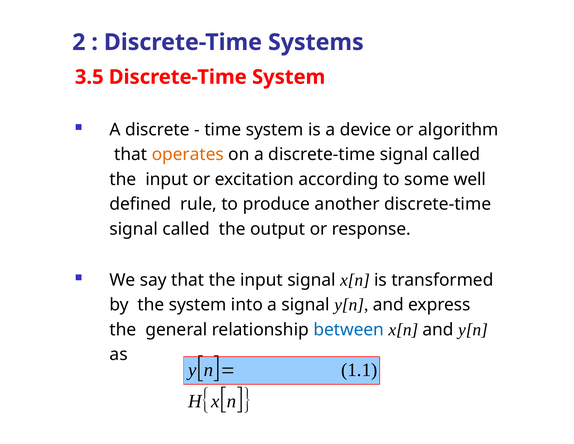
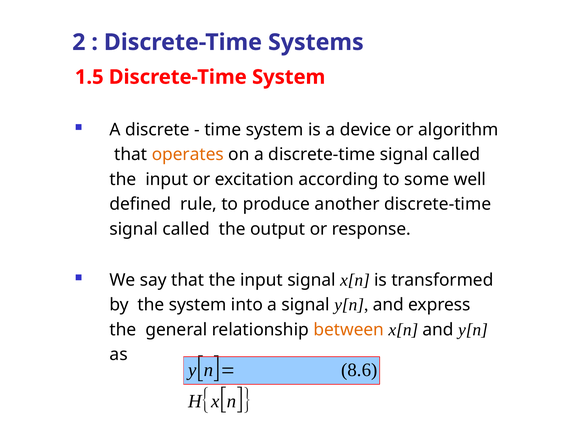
3.5: 3.5 -> 1.5 (89, 77)
between colour: blue -> orange (349, 329)
1.1: 1.1 -> 8.6 (359, 369)
